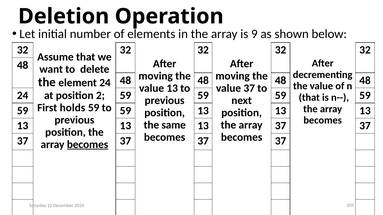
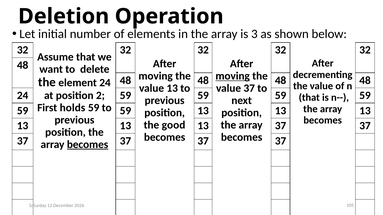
9: 9 -> 3 (254, 34)
moving underline: none -> present (233, 76)
same: same -> good (174, 125)
